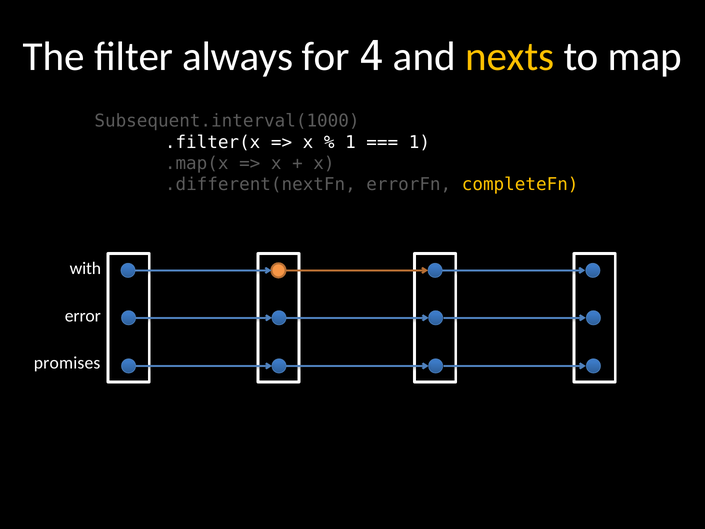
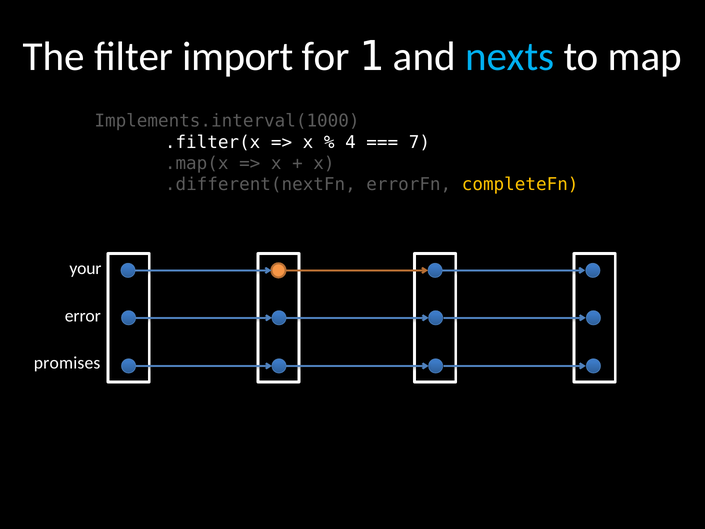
always: always -> import (238, 56)
4: 4 -> 1 (371, 56)
nexts colour: yellow -> light blue (510, 56)
Subsequent.interval(1000: Subsequent.interval(1000 -> Implements.interval(1000 (227, 121)
1: 1 -> 4 (350, 142)
1: 1 -> 7 (419, 142)
with: with -> your (85, 268)
